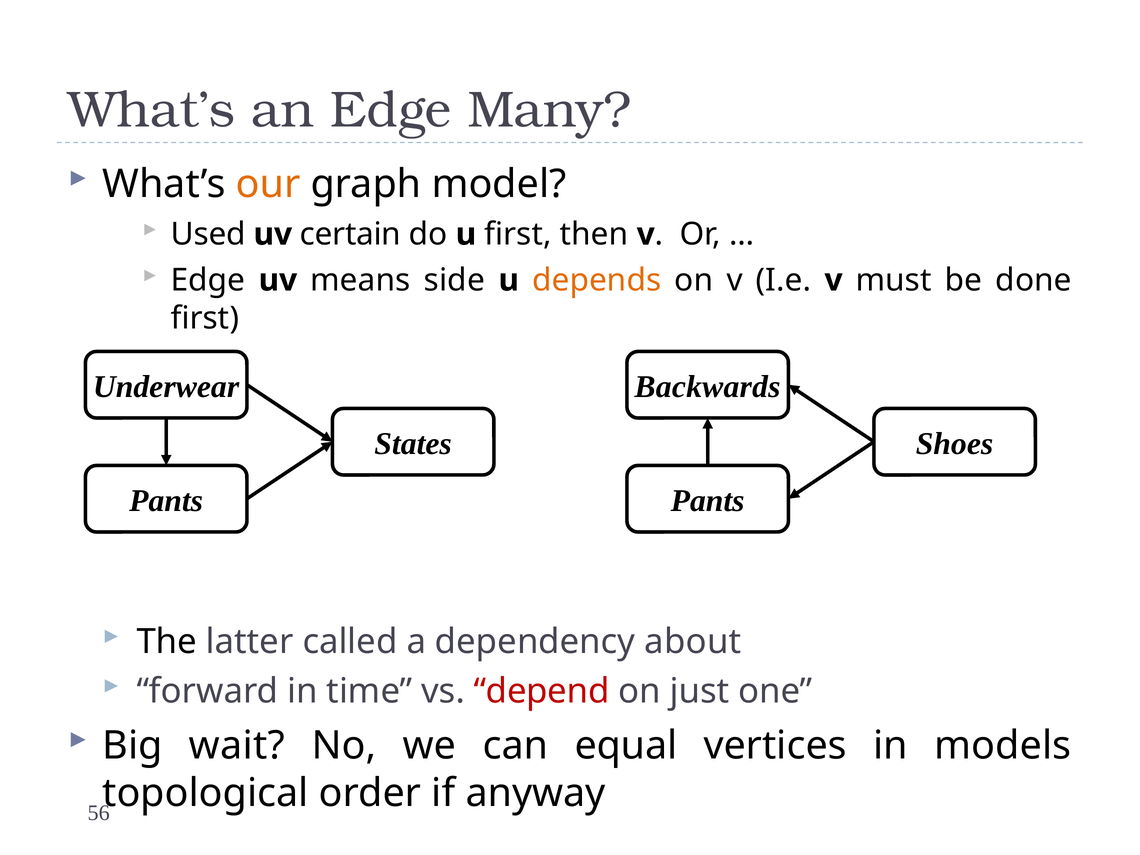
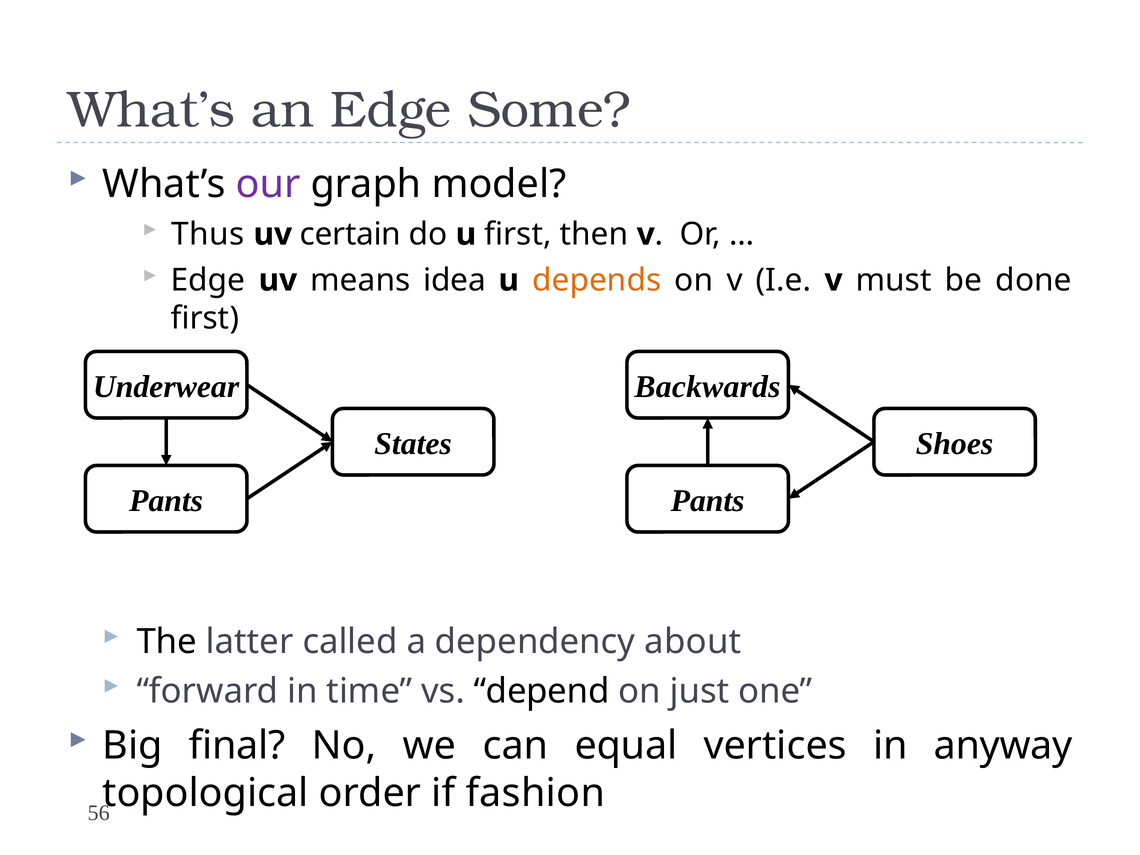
Many: Many -> Some (549, 110)
our colour: orange -> purple (268, 184)
Used: Used -> Thus (208, 234)
side: side -> idea (455, 280)
depend colour: red -> black (542, 691)
wait: wait -> final (237, 746)
models: models -> anyway (1003, 746)
anyway: anyway -> fashion (535, 793)
